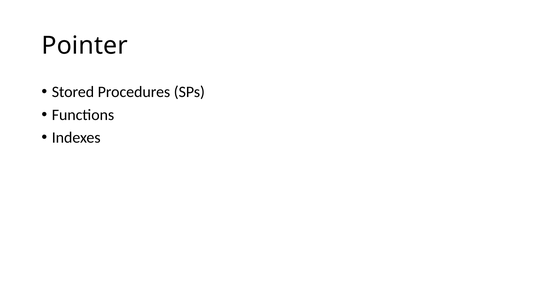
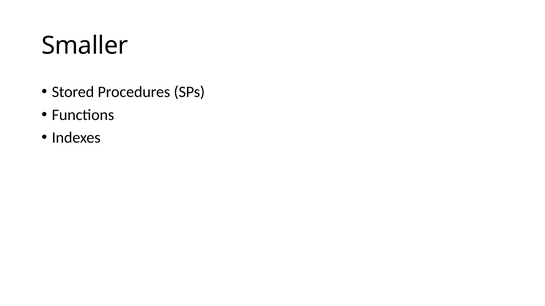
Pointer: Pointer -> Smaller (85, 46)
